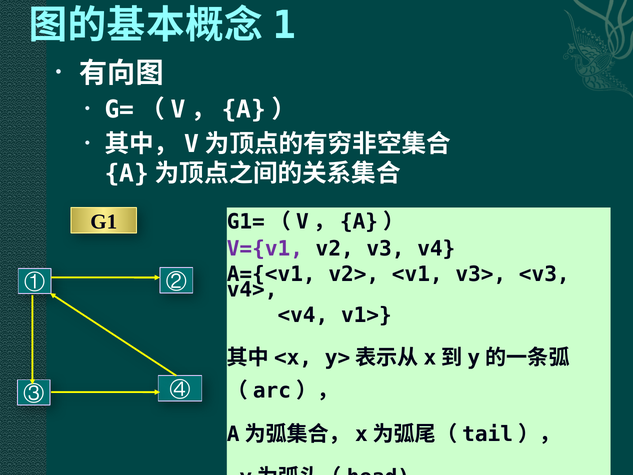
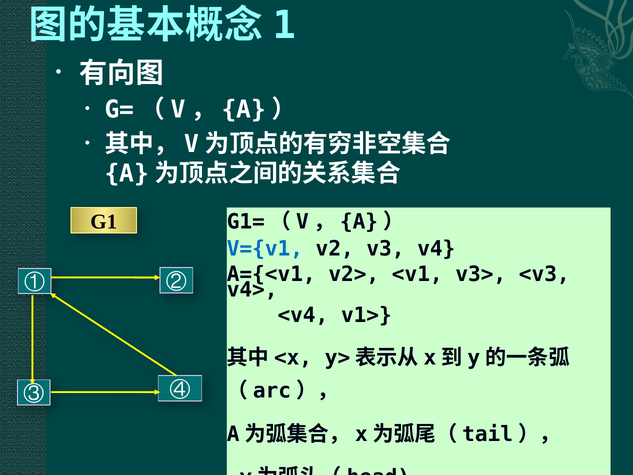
V={v1 colour: purple -> blue (265, 249)
